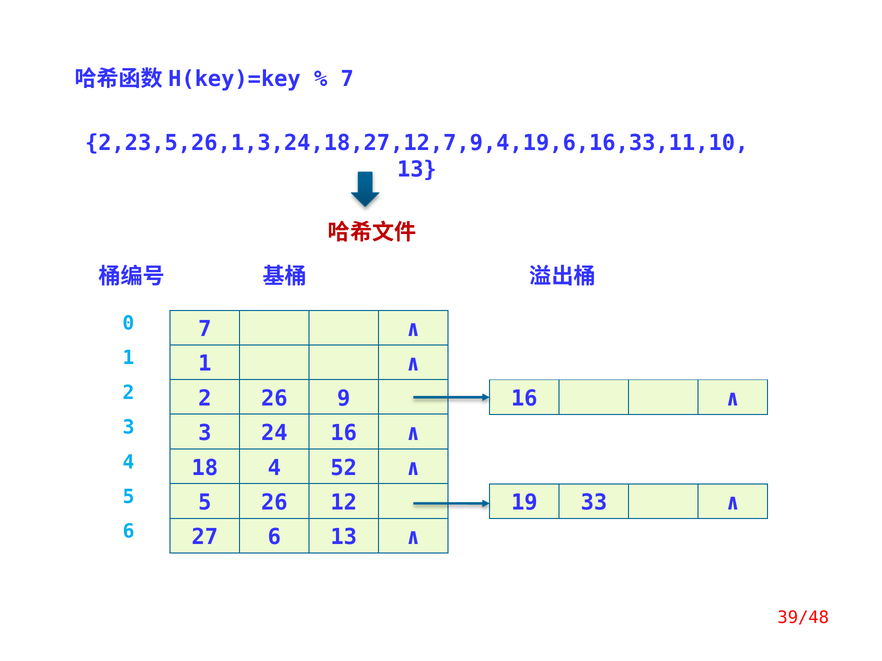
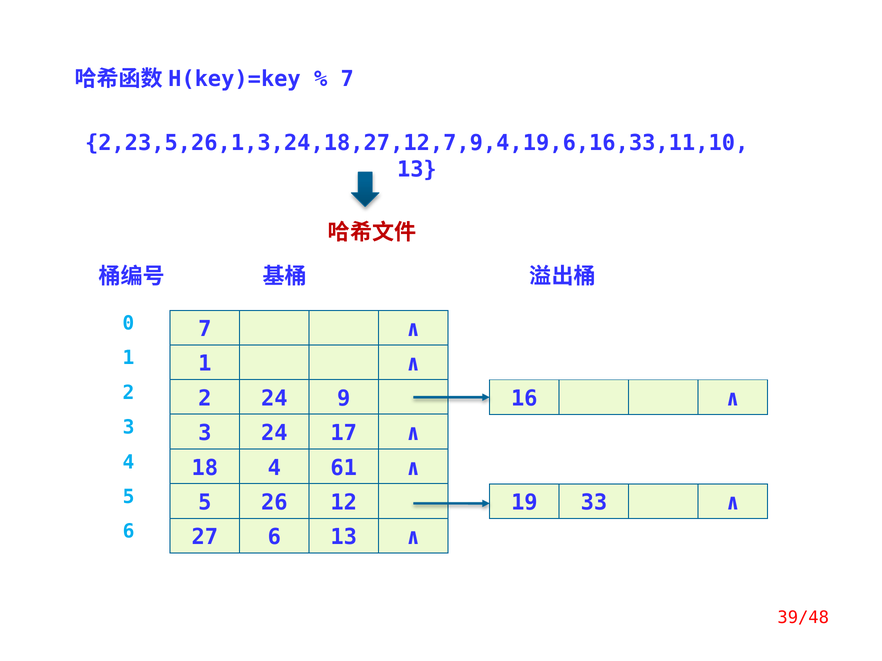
2 26: 26 -> 24 (274, 399)
24 16: 16 -> 17 (344, 433)
52: 52 -> 61 (344, 468)
